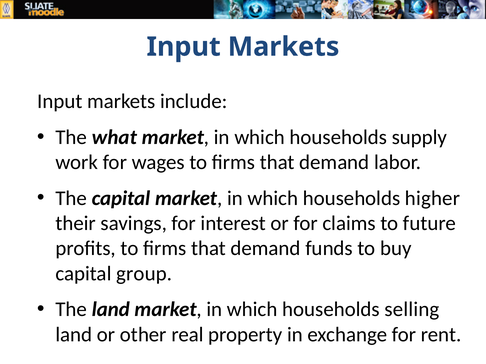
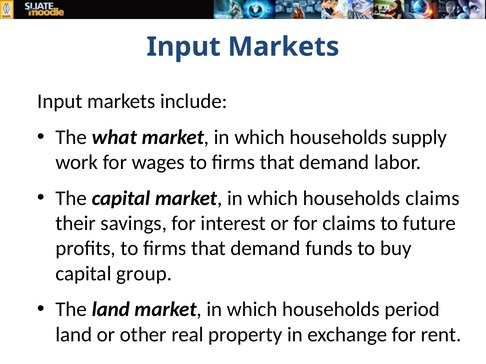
households higher: higher -> claims (433, 198)
selling: selling -> period (412, 310)
